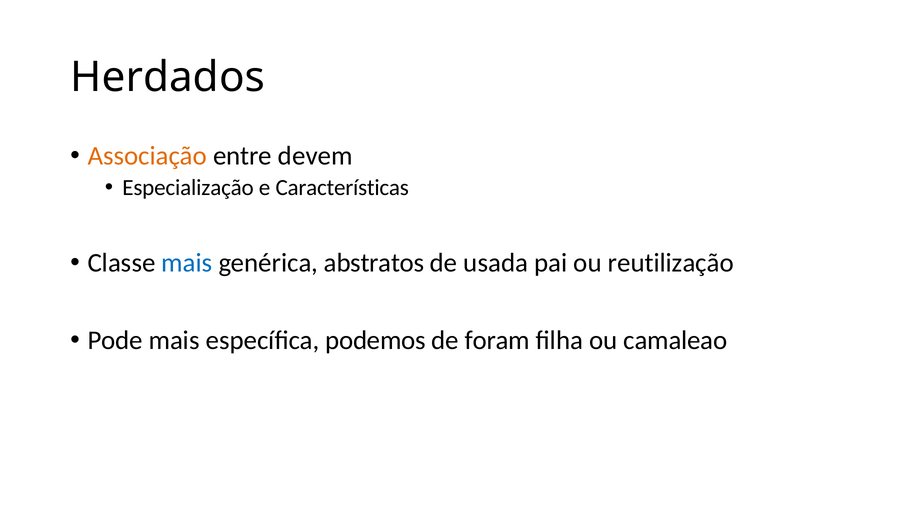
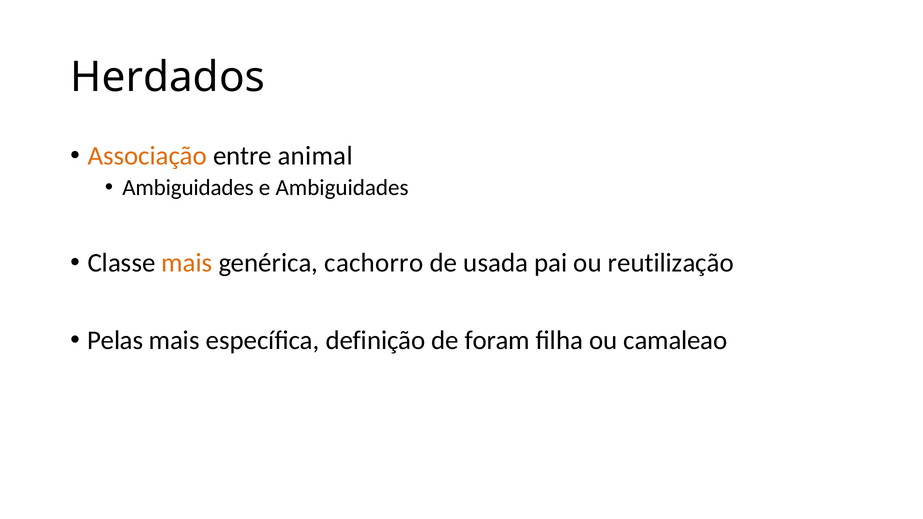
devem: devem -> animal (315, 156)
Especialização: Especialização -> Ambiguidades (188, 188)
e Características: Características -> Ambiguidades (342, 188)
mais colour: blue -> orange (187, 263)
abstratos: abstratos -> cachorro (374, 263)
Pode: Pode -> Pelas (115, 341)
podemos: podemos -> definição (375, 341)
